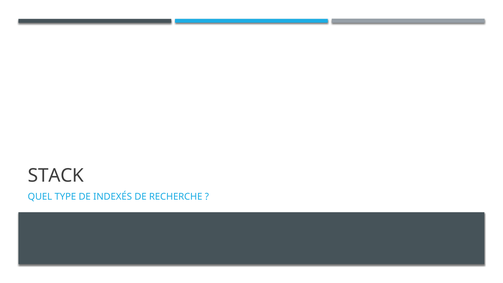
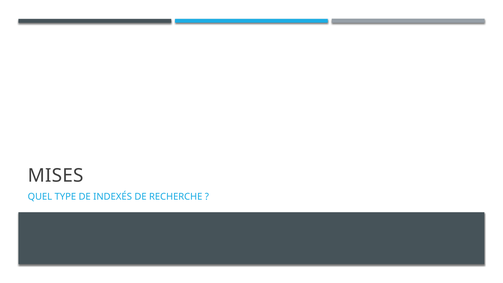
STACK: STACK -> MISES (56, 175)
